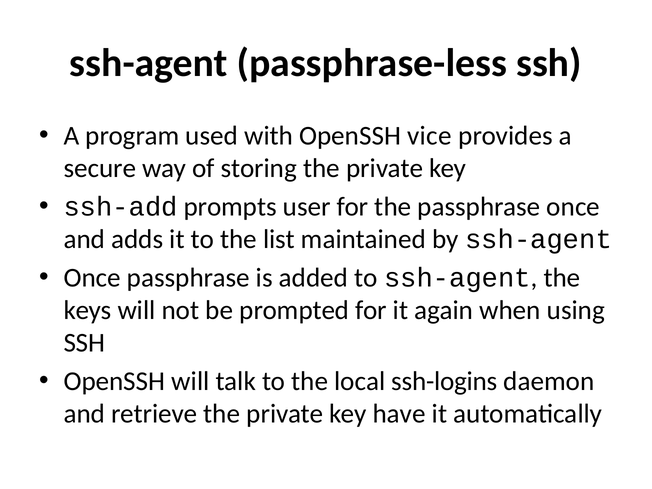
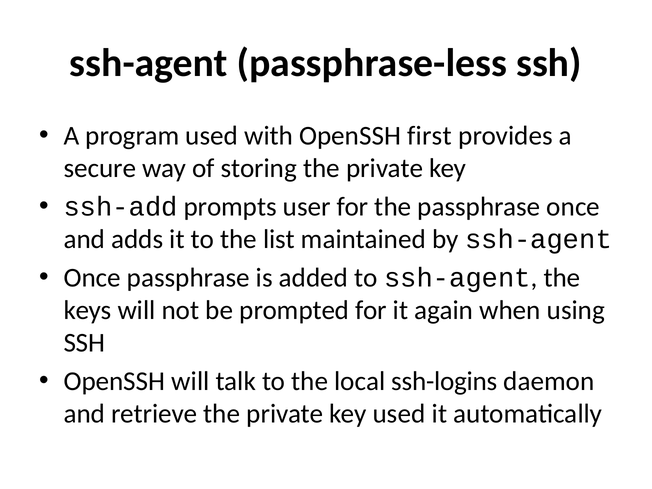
vice: vice -> first (430, 136)
key have: have -> used (399, 414)
